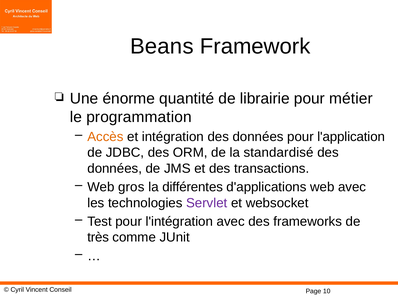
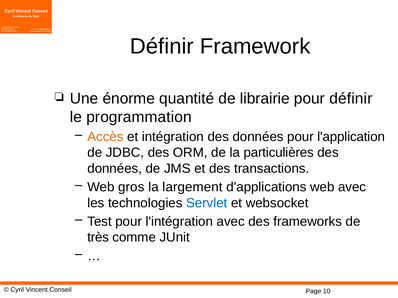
Beans: Beans -> Définir (162, 46)
pour métier: métier -> définir (351, 99)
standardisé: standardisé -> particulières (279, 153)
différentes: différentes -> largement (192, 187)
Servlet colour: purple -> blue (207, 203)
